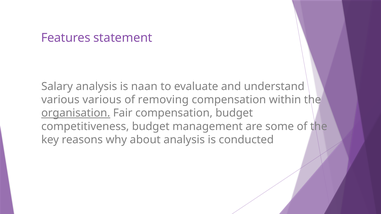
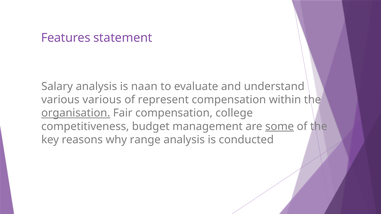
removing: removing -> represent (163, 100)
compensation budget: budget -> college (234, 113)
some underline: none -> present (280, 127)
about: about -> range (145, 140)
